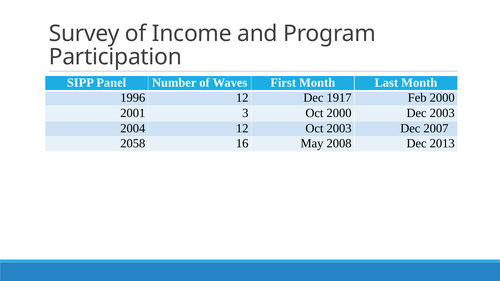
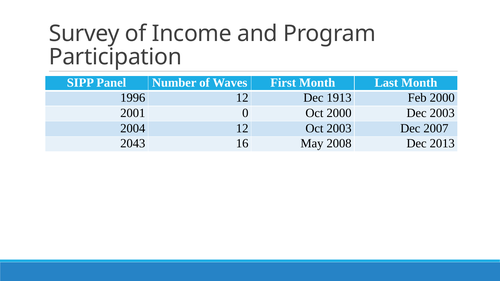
1917: 1917 -> 1913 (339, 98)
3: 3 -> 0 (245, 113)
2058: 2058 -> 2043 (133, 144)
